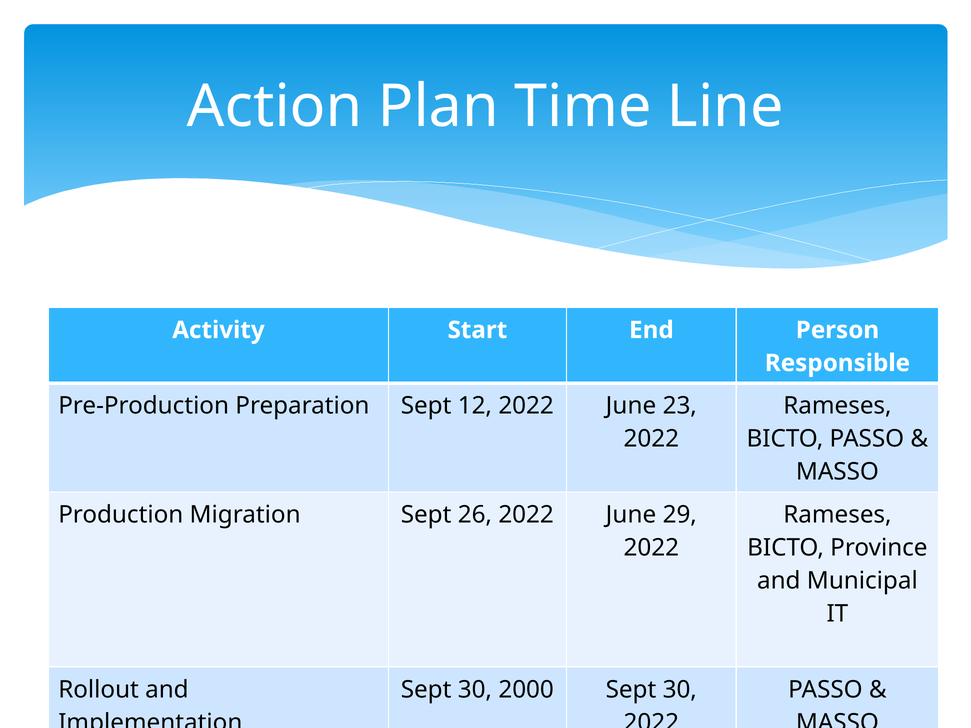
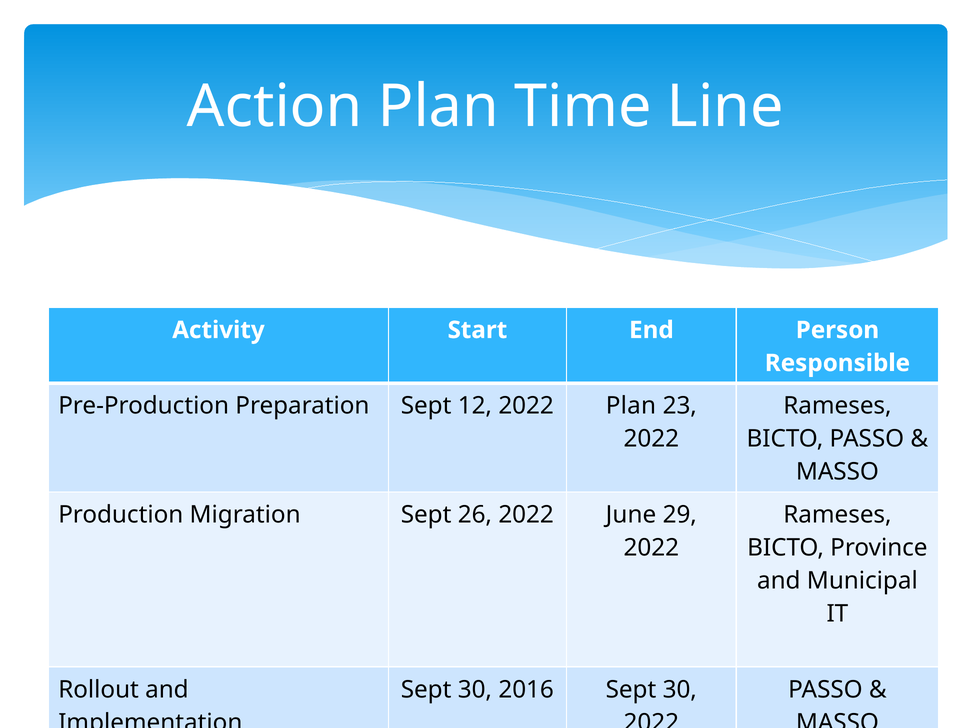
12 2022 June: June -> Plan (631, 406)
2000: 2000 -> 2016 (526, 690)
